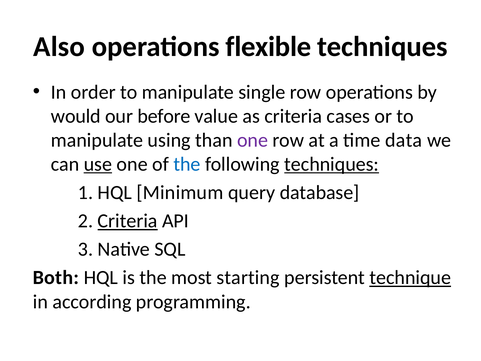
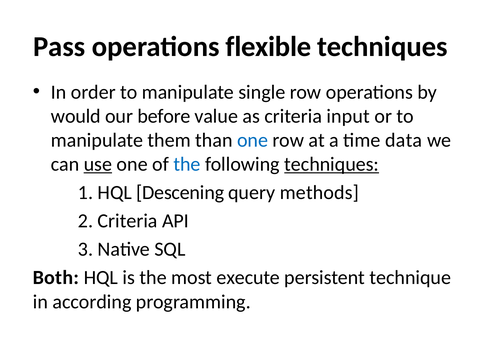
Also: Also -> Pass (59, 47)
cases: cases -> input (348, 116)
using: using -> them (169, 140)
one colour: purple -> blue (253, 140)
Minimum: Minimum -> Descening (180, 192)
database: database -> methods (319, 192)
Criteria underline: present -> none (128, 221)
starting: starting -> execute (248, 277)
technique underline: present -> none (410, 277)
